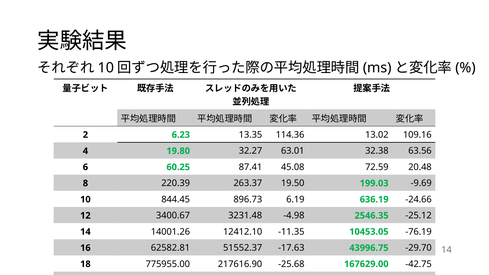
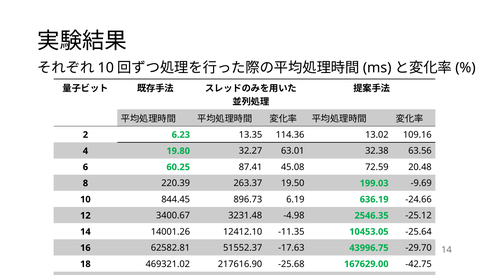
-76.19: -76.19 -> -25.64 (419, 232)
775955.00: 775955.00 -> 469321.02 (168, 264)
